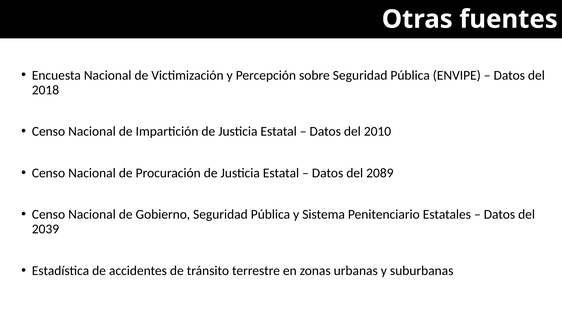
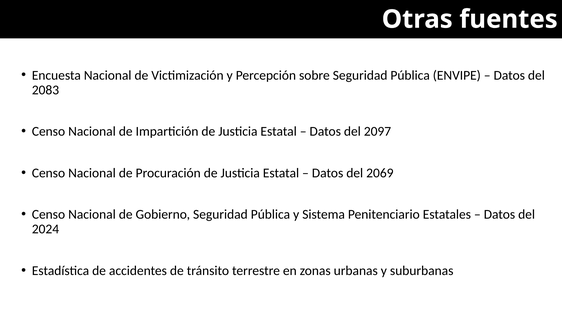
2018: 2018 -> 2083 (45, 90)
2010: 2010 -> 2097 (377, 132)
2089: 2089 -> 2069 (380, 173)
2039: 2039 -> 2024 (45, 229)
